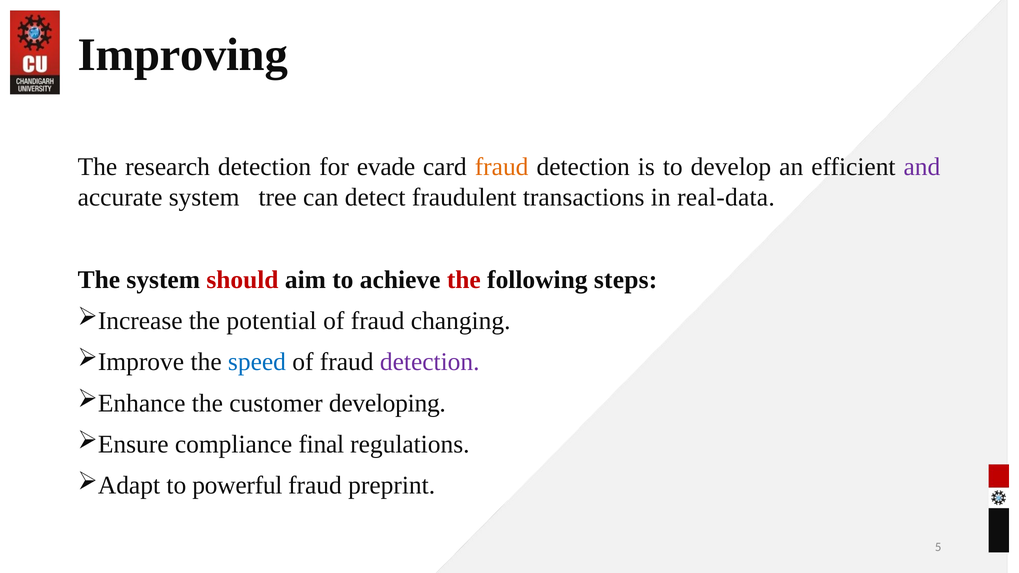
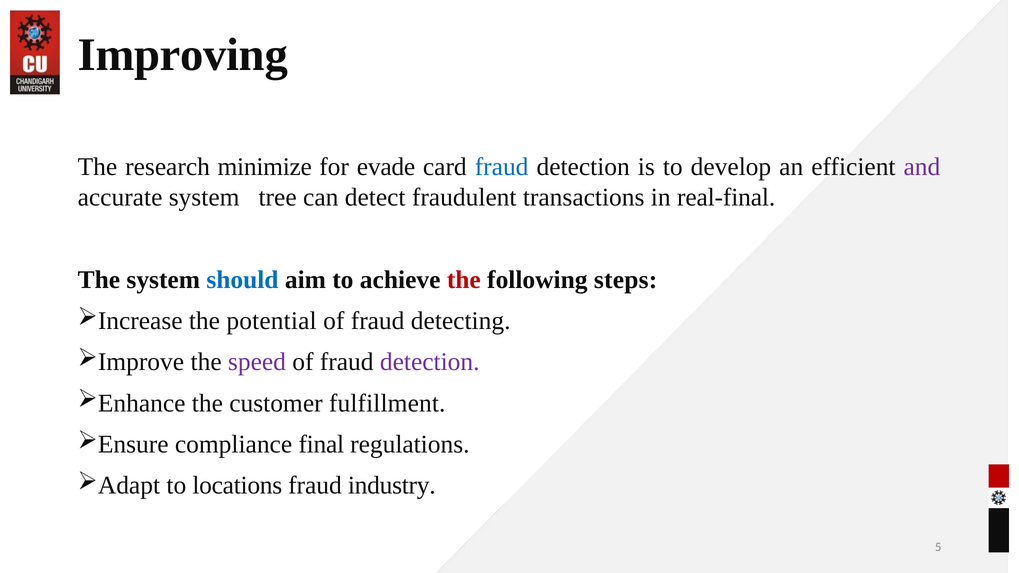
research detection: detection -> minimize (265, 167)
fraud colour: orange -> blue (502, 167)
real-data: real-data -> real-final (726, 197)
should colour: red -> blue (242, 280)
changing: changing -> detecting (461, 321)
speed colour: blue -> purple (257, 362)
developing: developing -> fulfillment (387, 403)
powerful: powerful -> locations (237, 486)
preprint: preprint -> industry (392, 486)
